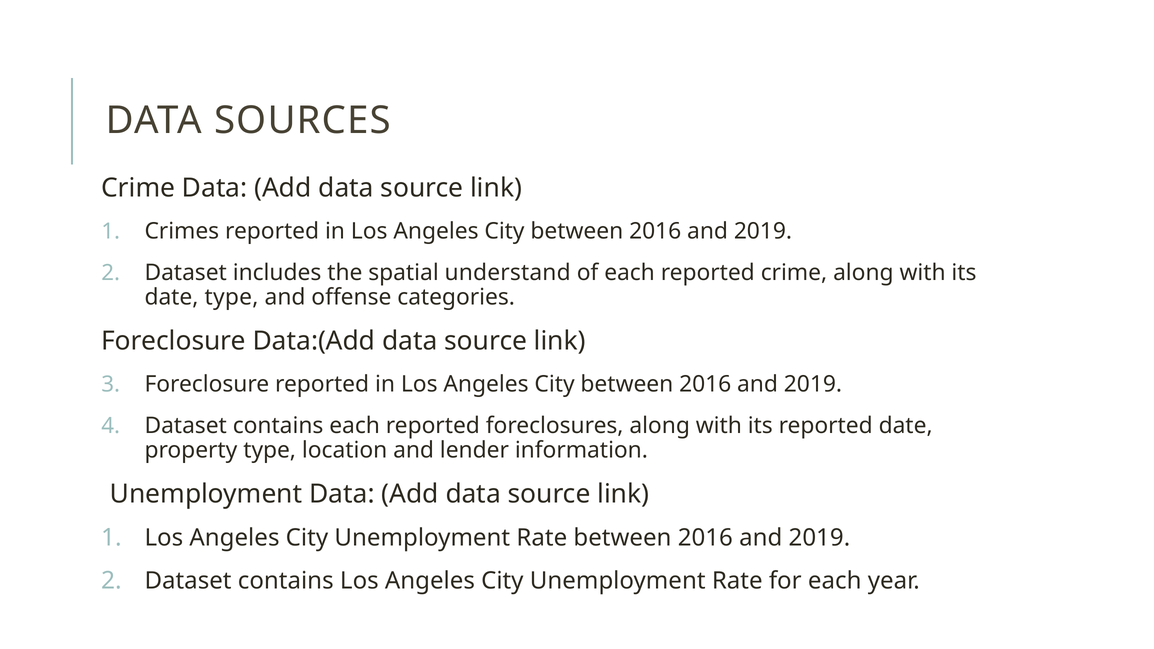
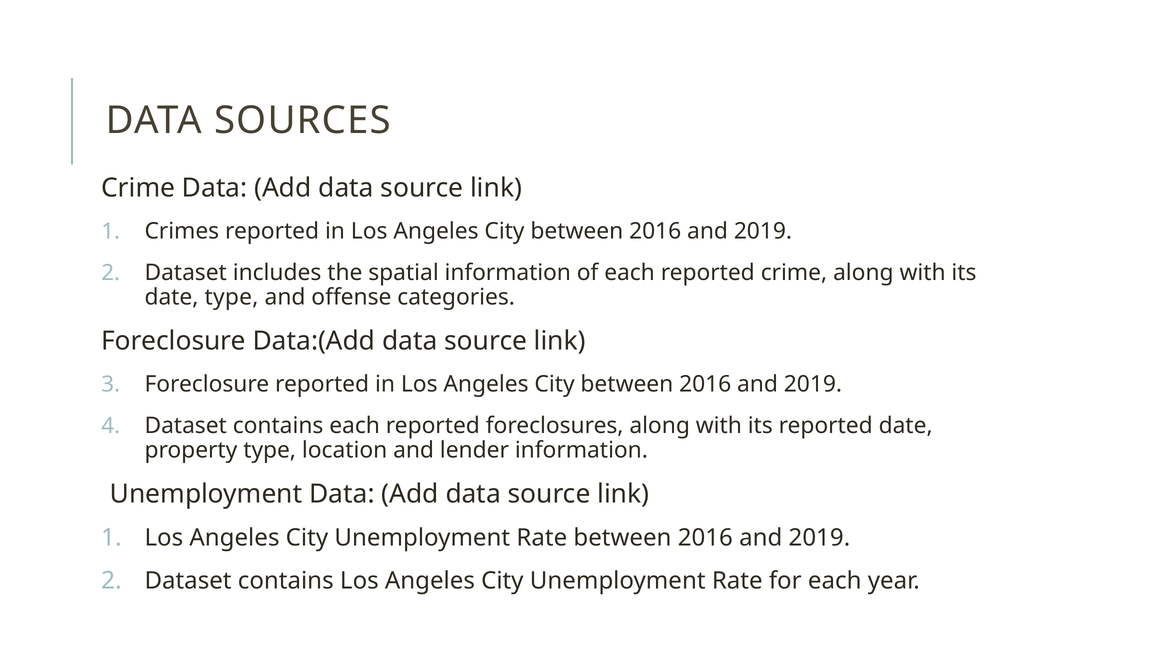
spatial understand: understand -> information (508, 273)
